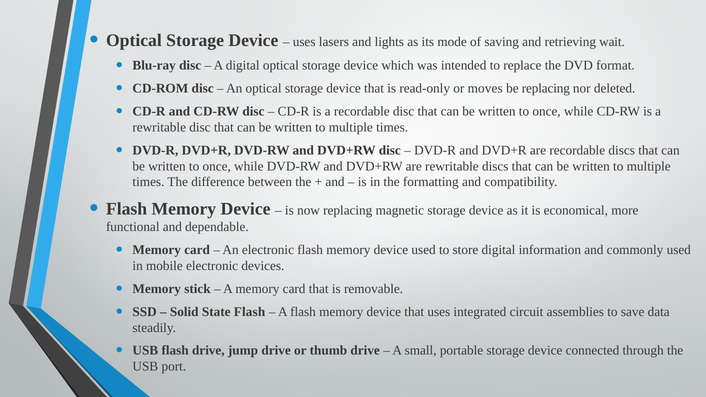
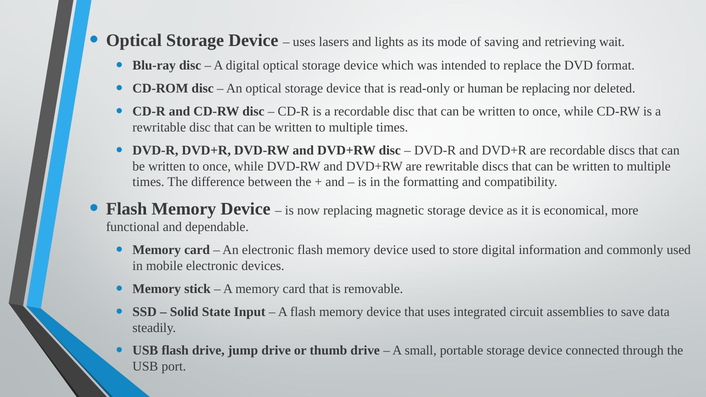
moves: moves -> human (485, 89)
State Flash: Flash -> Input (250, 312)
